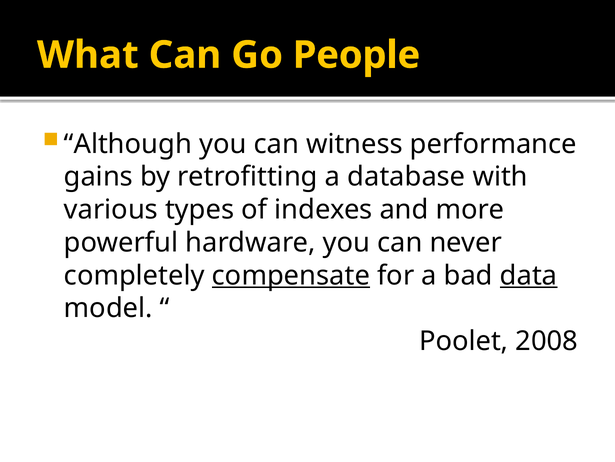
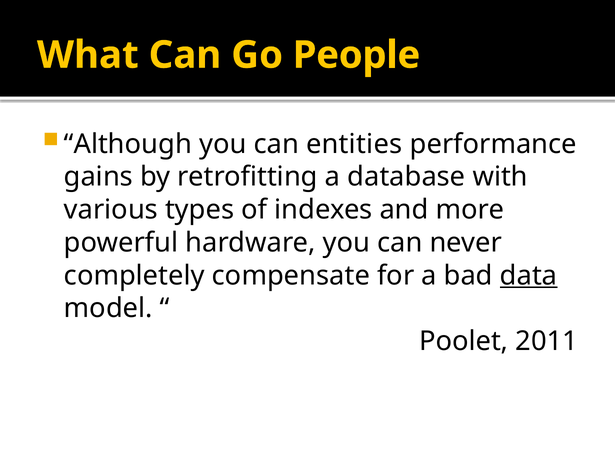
witness: witness -> entities (354, 144)
compensate underline: present -> none (291, 275)
2008: 2008 -> 2011 (547, 341)
